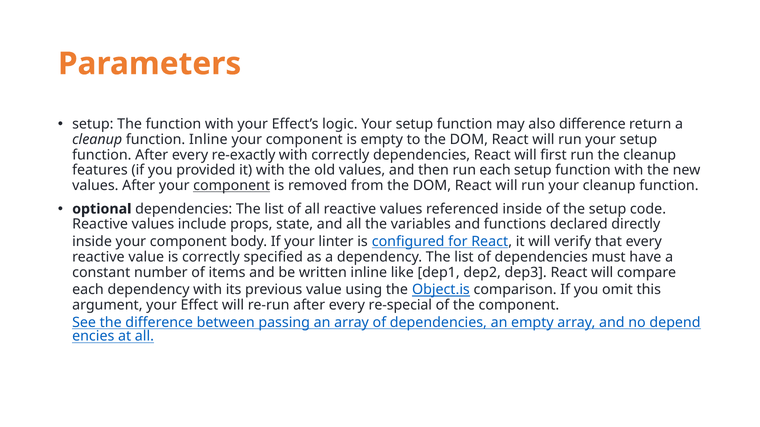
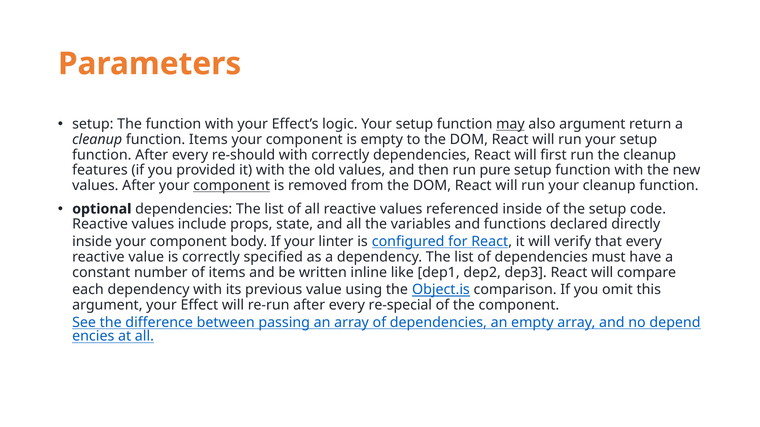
may underline: none -> present (510, 124)
also difference: difference -> argument (592, 124)
function Inline: Inline -> Items (208, 140)
re-exactly: re-exactly -> re-should (244, 155)
run each: each -> pure (495, 170)
